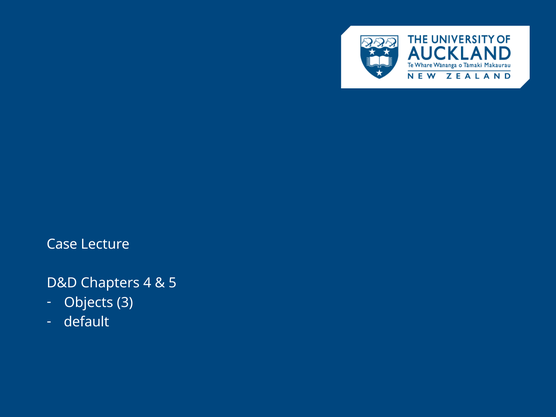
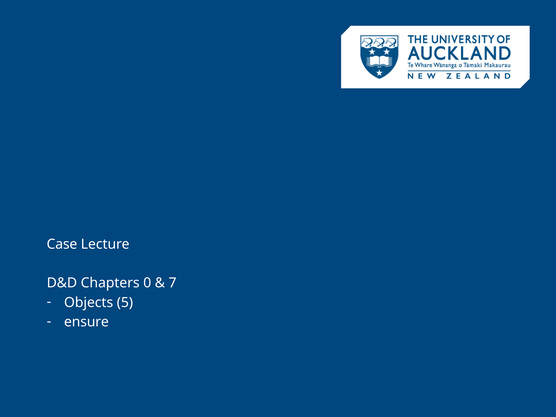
4: 4 -> 0 (147, 283)
5: 5 -> 7 (173, 283)
3: 3 -> 5 (125, 302)
default: default -> ensure (86, 322)
